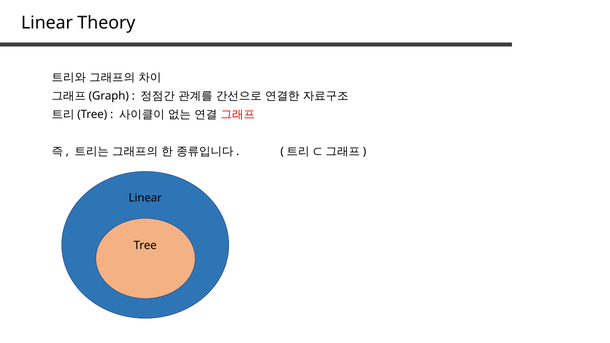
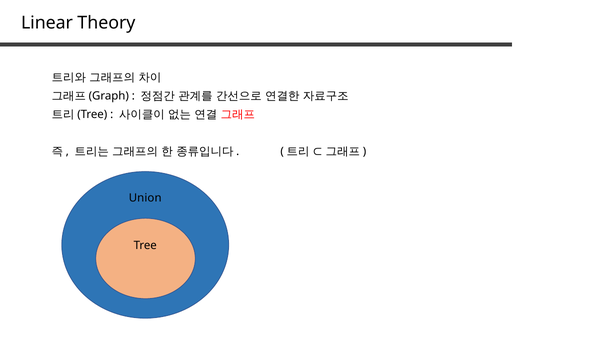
Linear: Linear -> Union (145, 198)
